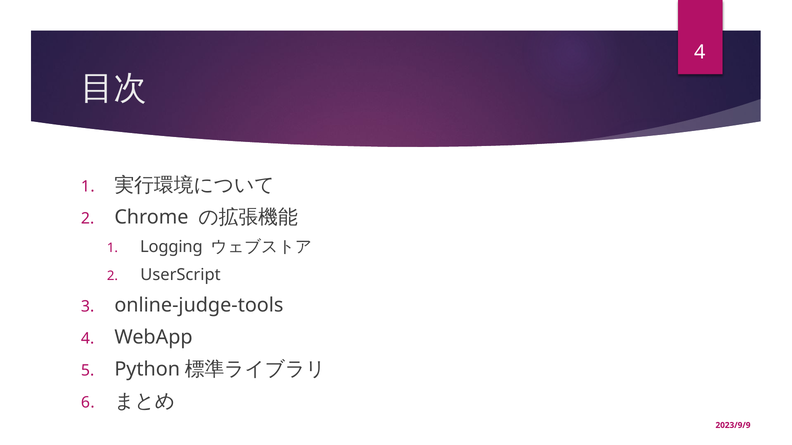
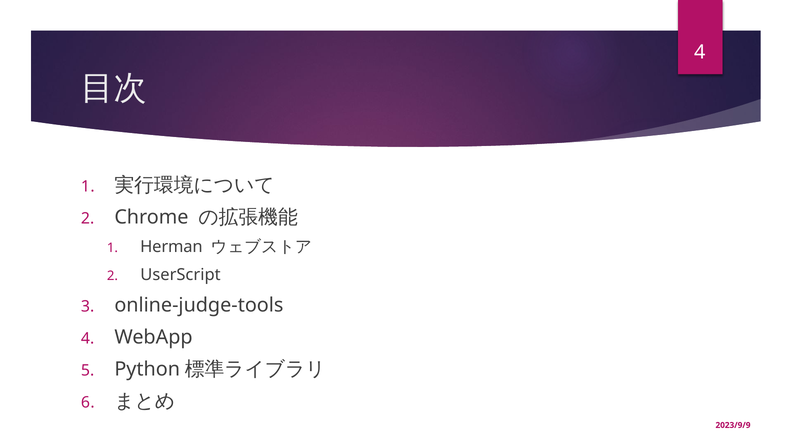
Logging: Logging -> Herman (171, 247)
